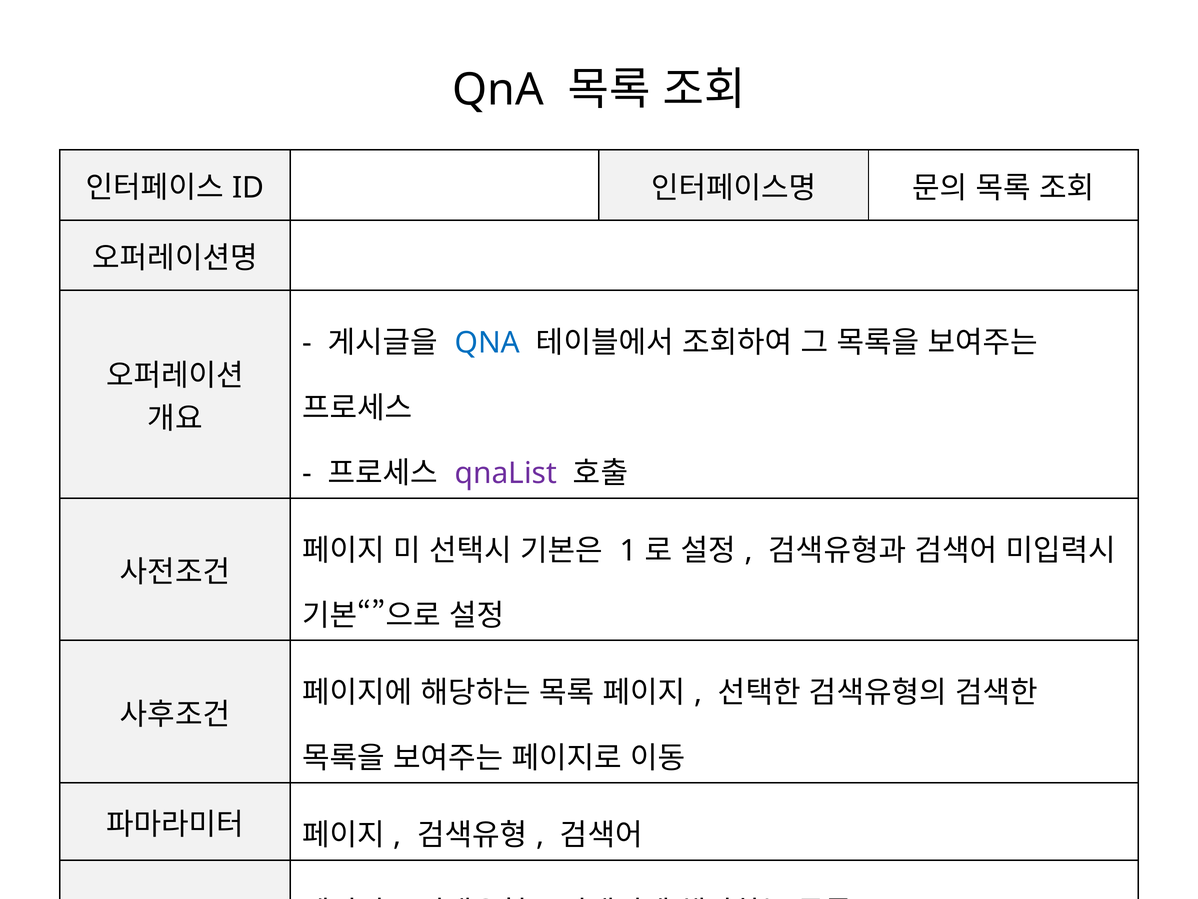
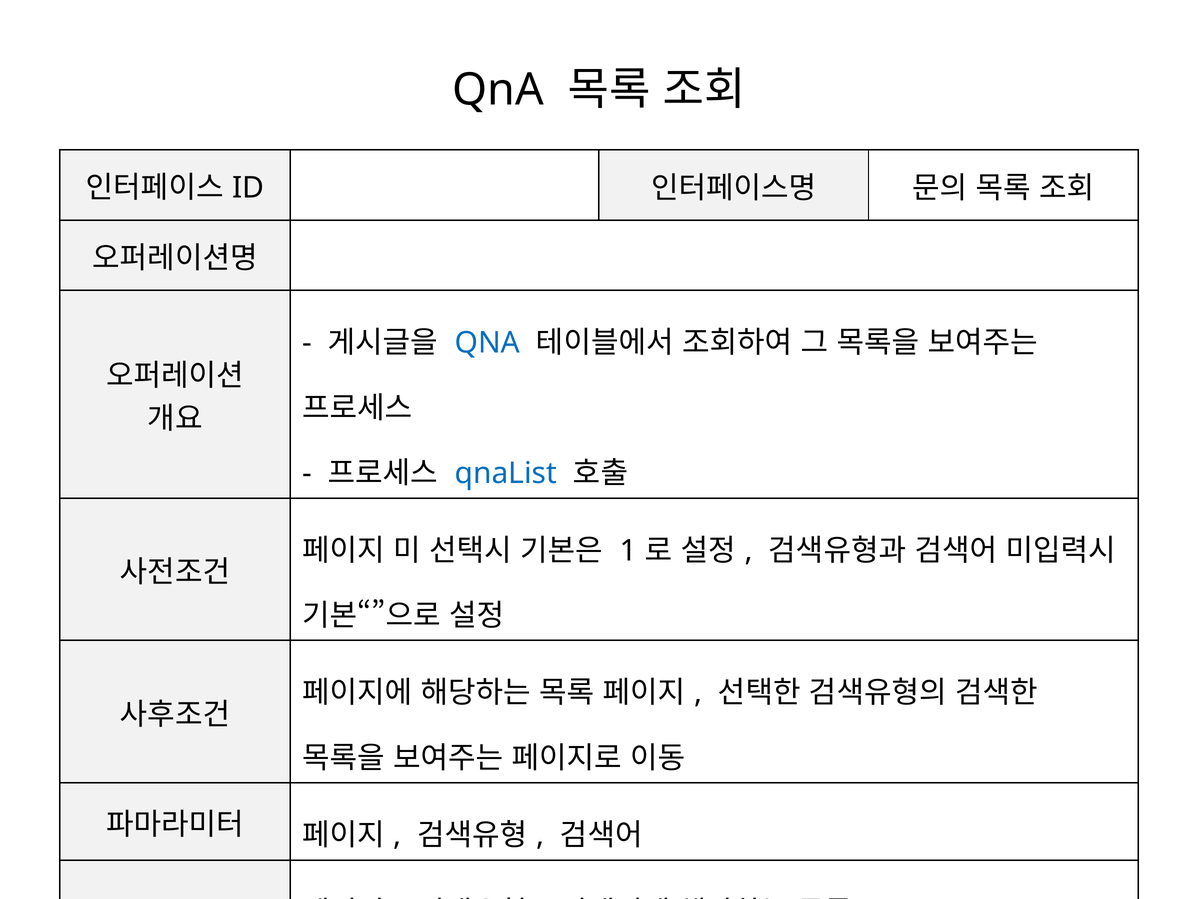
qnaList colour: purple -> blue (506, 473)
